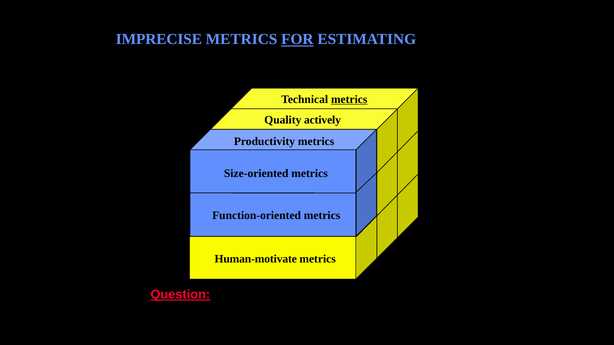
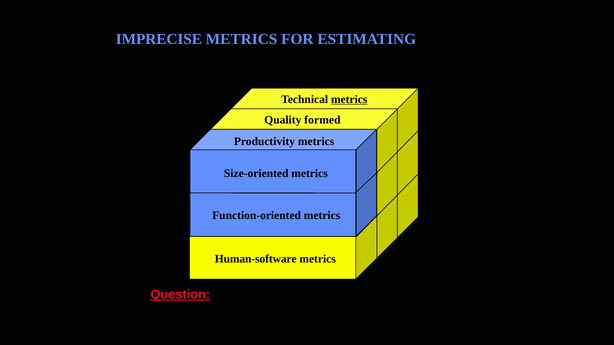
FOR underline: present -> none (297, 39)
actively: actively -> formed (322, 120)
Human-motivate: Human-motivate -> Human-software (256, 259)
